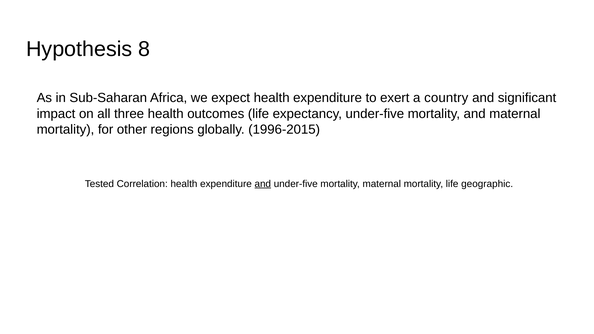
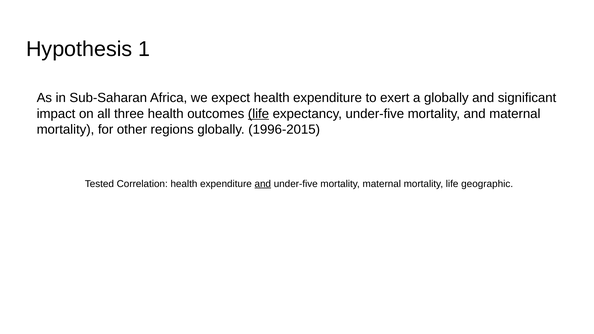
8: 8 -> 1 (144, 49)
a country: country -> globally (446, 98)
life underline: none -> present (258, 114)
